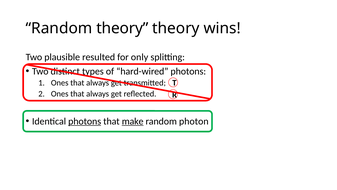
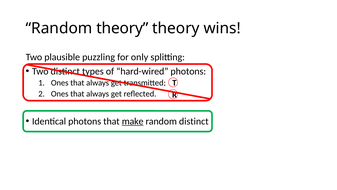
resulted: resulted -> puzzling (99, 57)
photons underline: present -> none (85, 121)
random photon: photon -> distinct (194, 121)
